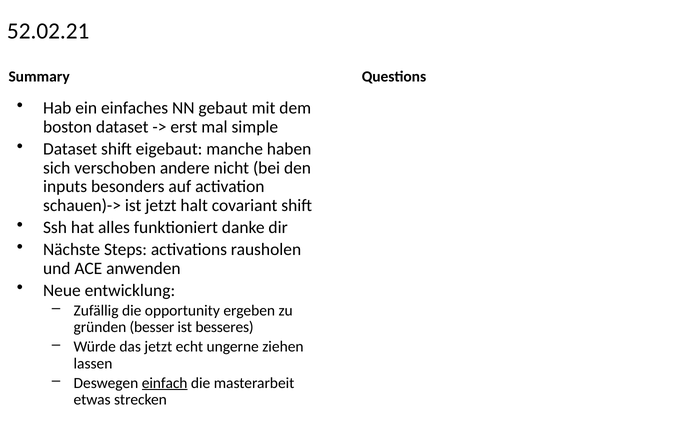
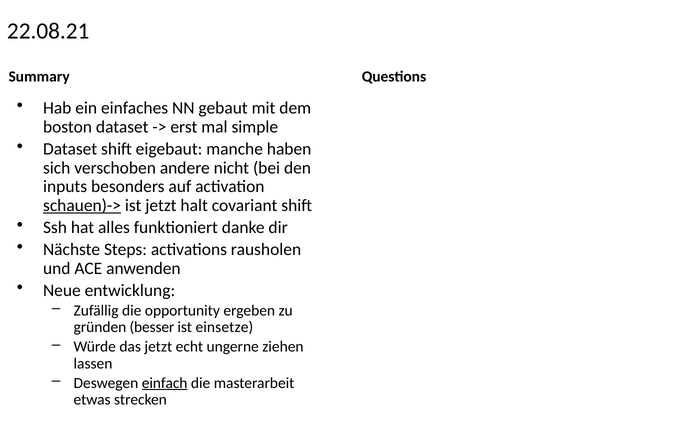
52.02.21: 52.02.21 -> 22.08.21 (48, 31)
schauen)-> underline: none -> present (82, 206)
besseres: besseres -> einsetze (224, 327)
